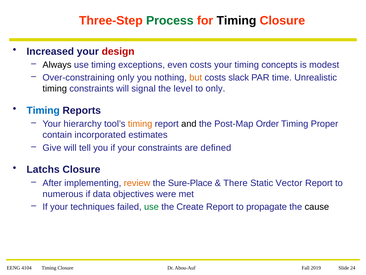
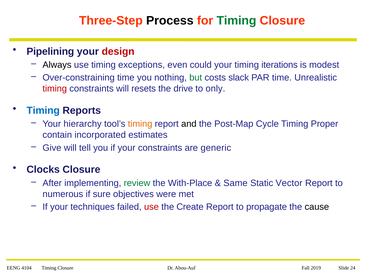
Process colour: green -> black (170, 21)
Timing colour: black -> green (236, 21)
Increased: Increased -> Pipelining (50, 51)
even costs: costs -> could (201, 65)
concepts: concepts -> iterations (280, 65)
Over-constraining only: only -> time (126, 78)
but colour: orange -> green (196, 78)
timing colour: black -> red (55, 88)
signal: signal -> resets (144, 88)
level: level -> drive (183, 88)
Order: Order -> Cycle (267, 124)
defined: defined -> generic (216, 147)
Latchs: Latchs -> Clocks (43, 169)
review colour: orange -> green (137, 183)
Sure-Place: Sure-Place -> With-Place (190, 183)
There: There -> Same (235, 183)
data: data -> sure (102, 194)
use colour: green -> red (151, 206)
